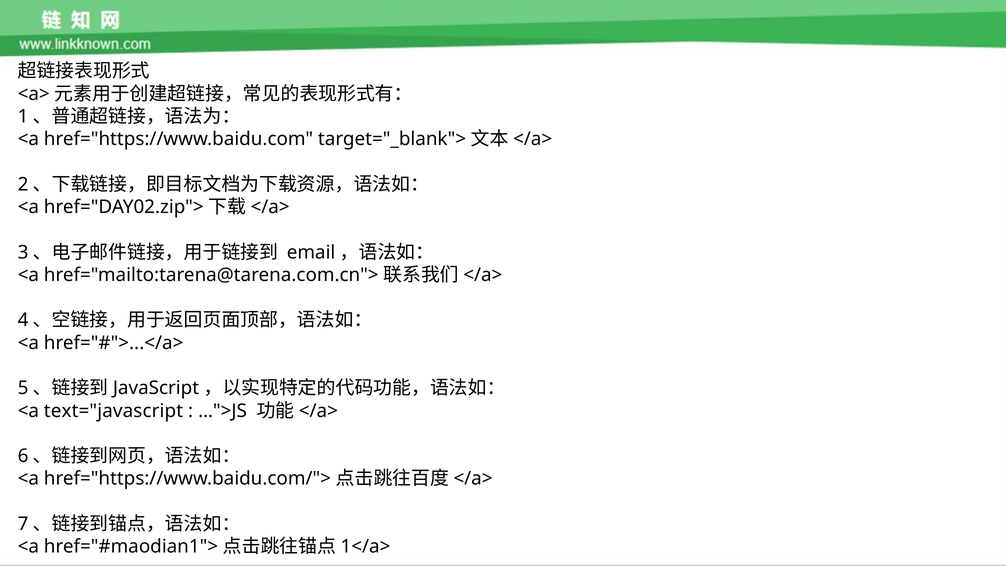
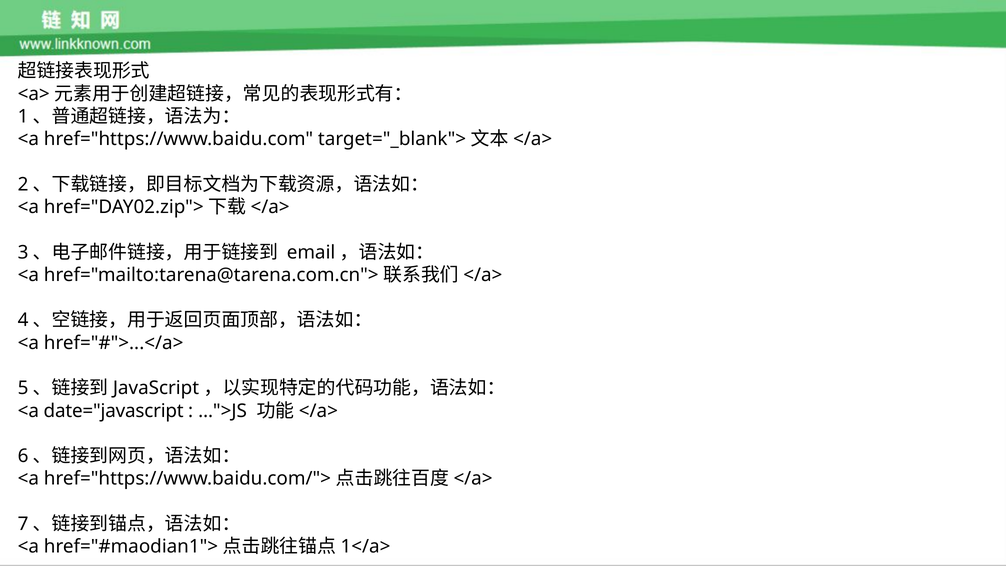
text="javascript: text="javascript -> date="javascript (114, 411)
